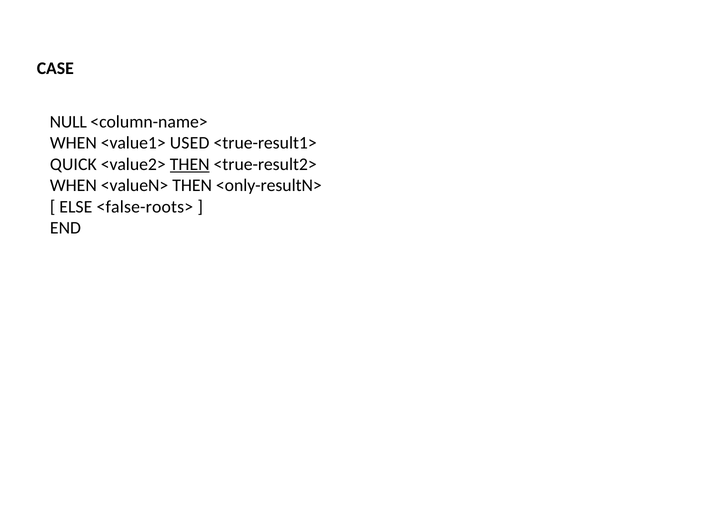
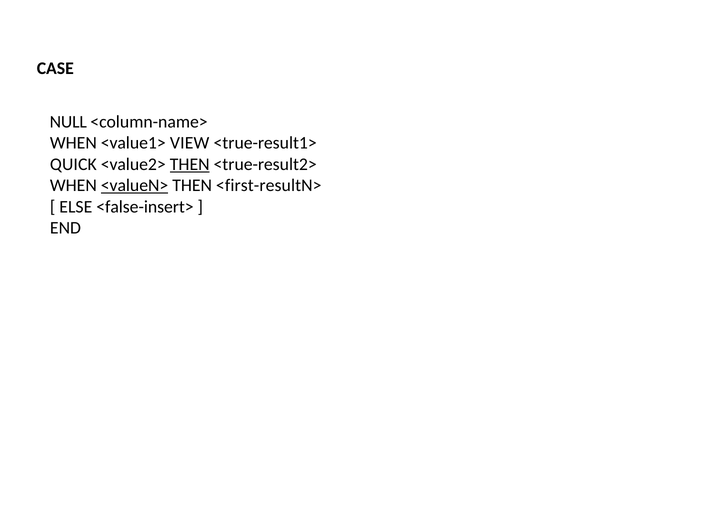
USED: USED -> VIEW (190, 143)
<valueN> underline: none -> present (135, 185)
<only-resultN>: <only-resultN> -> <first-resultN> (269, 185)
<false-roots>: <false-roots> -> <false-insert> (145, 207)
